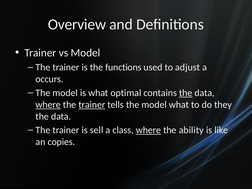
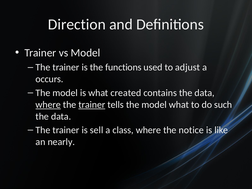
Overview: Overview -> Direction (77, 24)
optimal: optimal -> created (126, 93)
the underline: present -> none (186, 93)
they: they -> such (223, 105)
where underline: present -> none (148, 130)
ability: ability -> notice (191, 130)
copies: copies -> nearly (61, 142)
